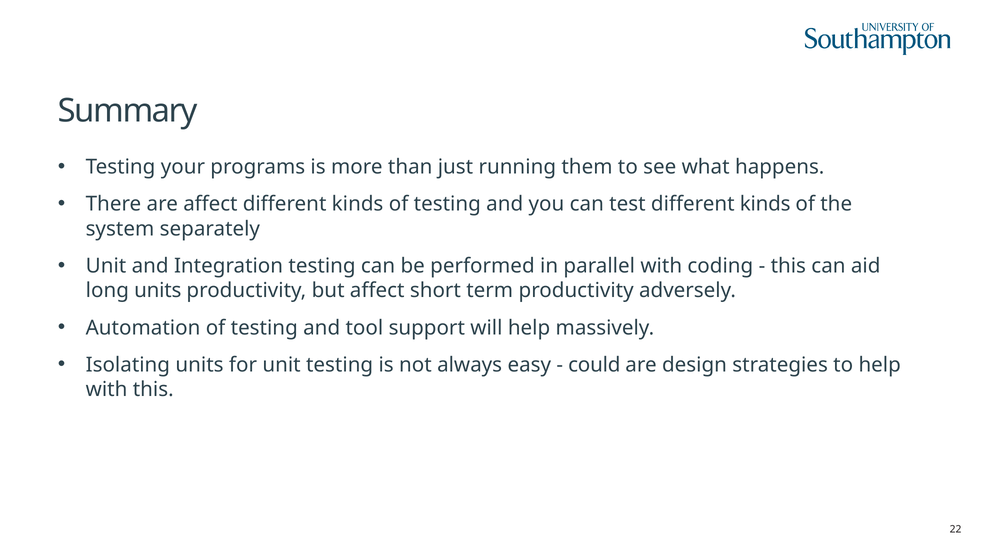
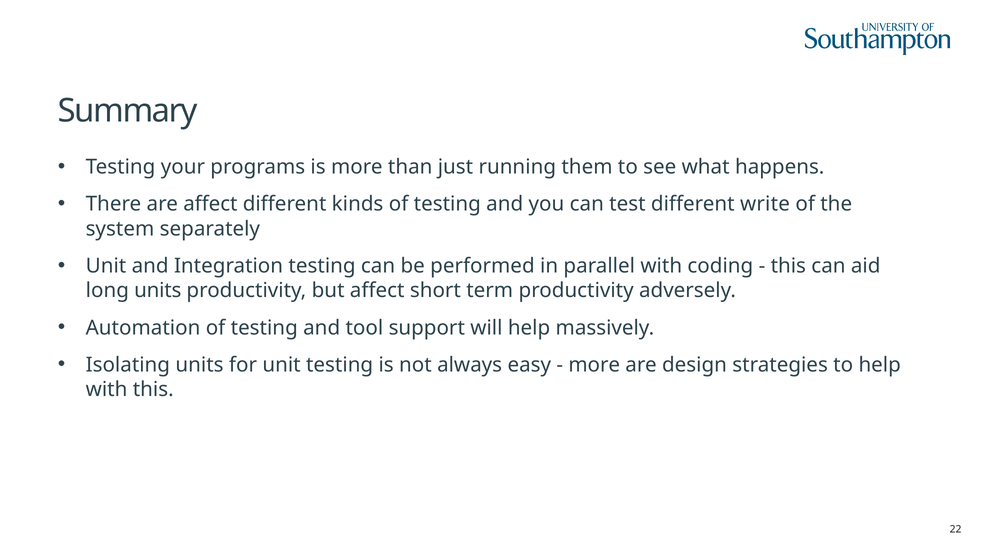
test different kinds: kinds -> write (765, 204)
could: could -> more (594, 365)
